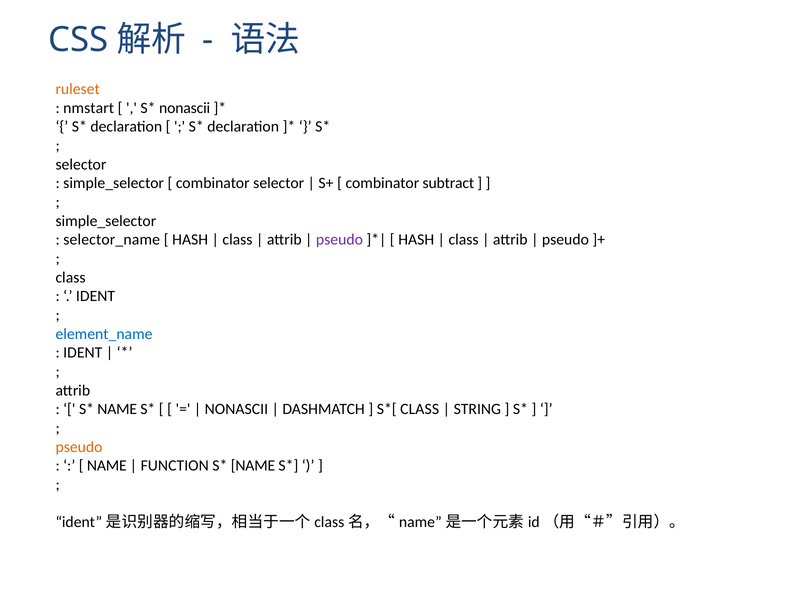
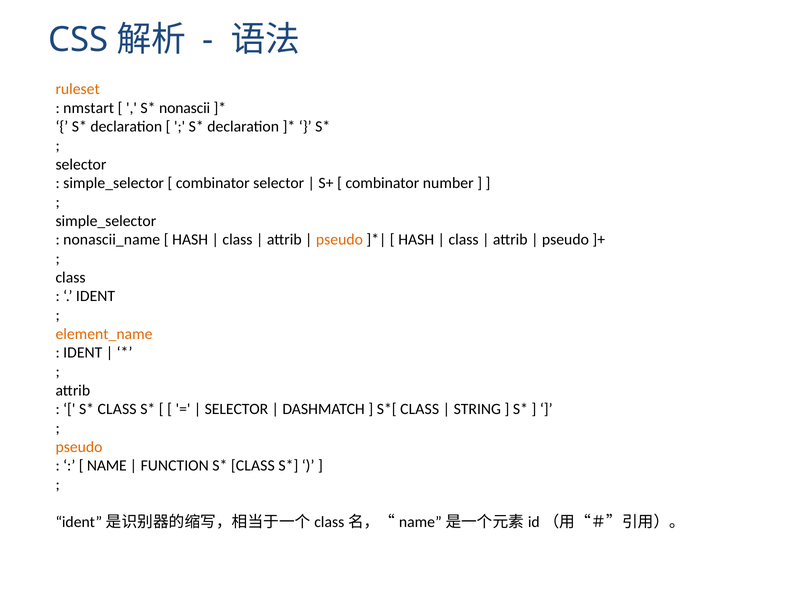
subtract: subtract -> number (448, 183)
selector_name: selector_name -> nonascii_name (112, 240)
pseudo colour: purple -> orange (339, 240)
element_name colour: blue -> orange (104, 334)
NAME: NAME -> CLASS (117, 409)
NONASCII: NONASCII -> SELECTOR (236, 409)
NAME: NAME -> CLASS (253, 466)
